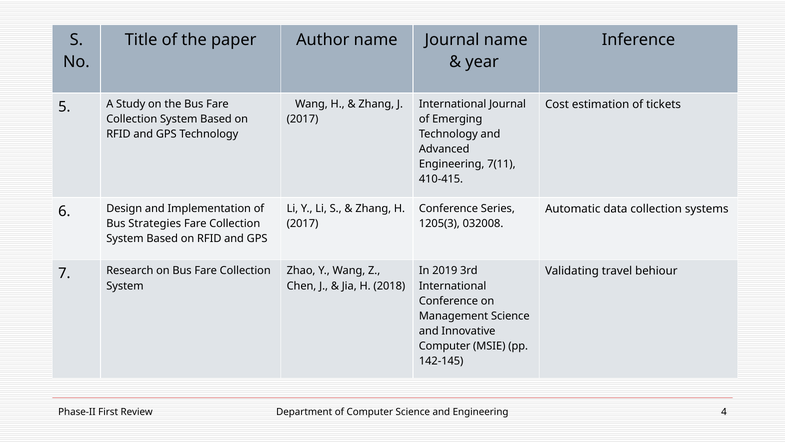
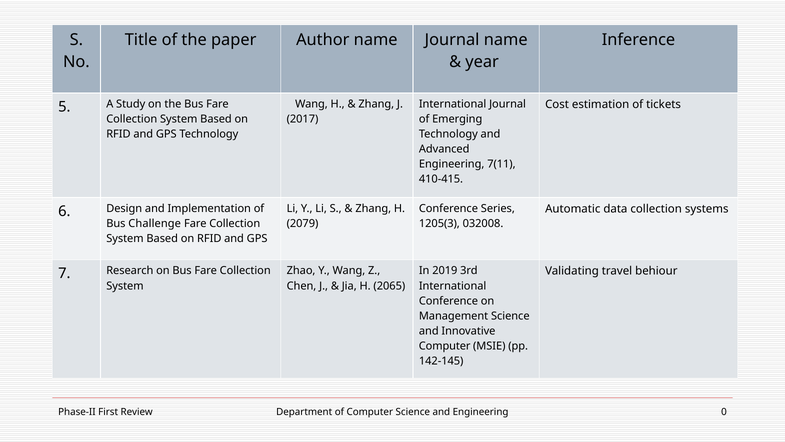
Strategies: Strategies -> Challenge (155, 223)
2017: 2017 -> 2079 (303, 223)
2018: 2018 -> 2065 (389, 286)
4: 4 -> 0 (724, 412)
